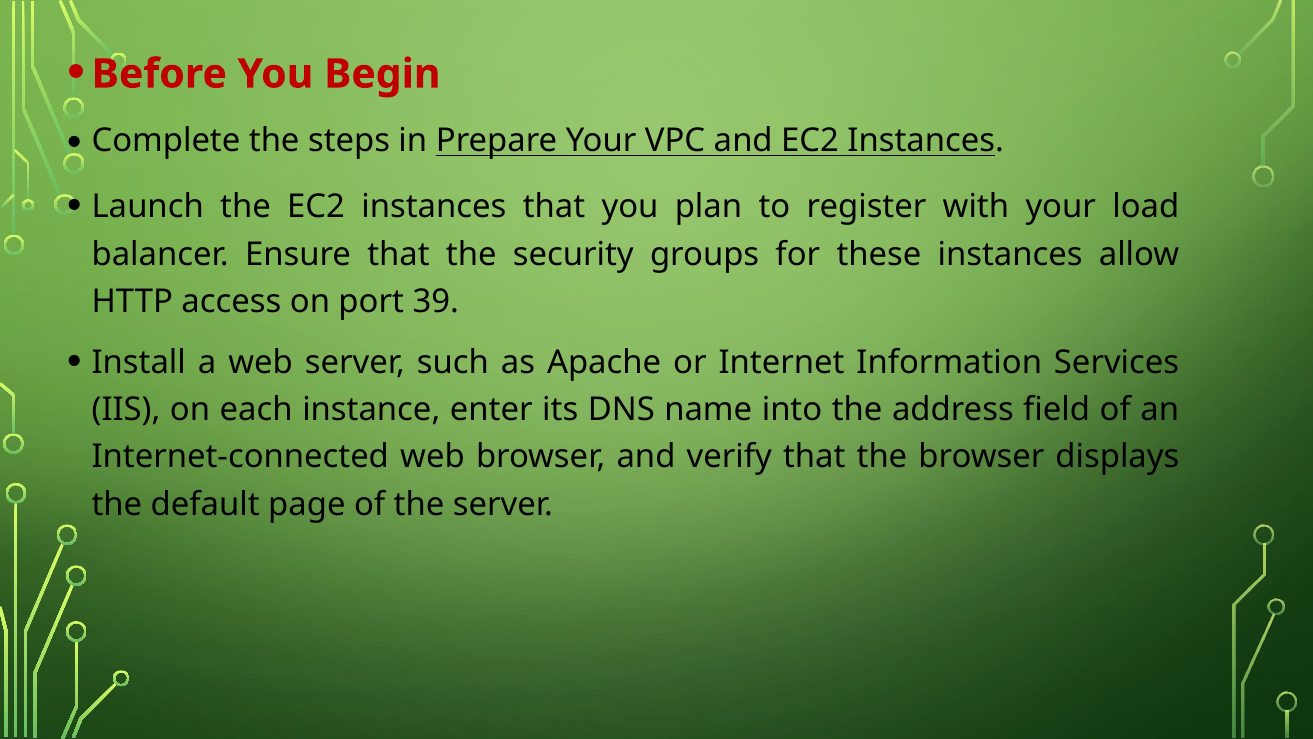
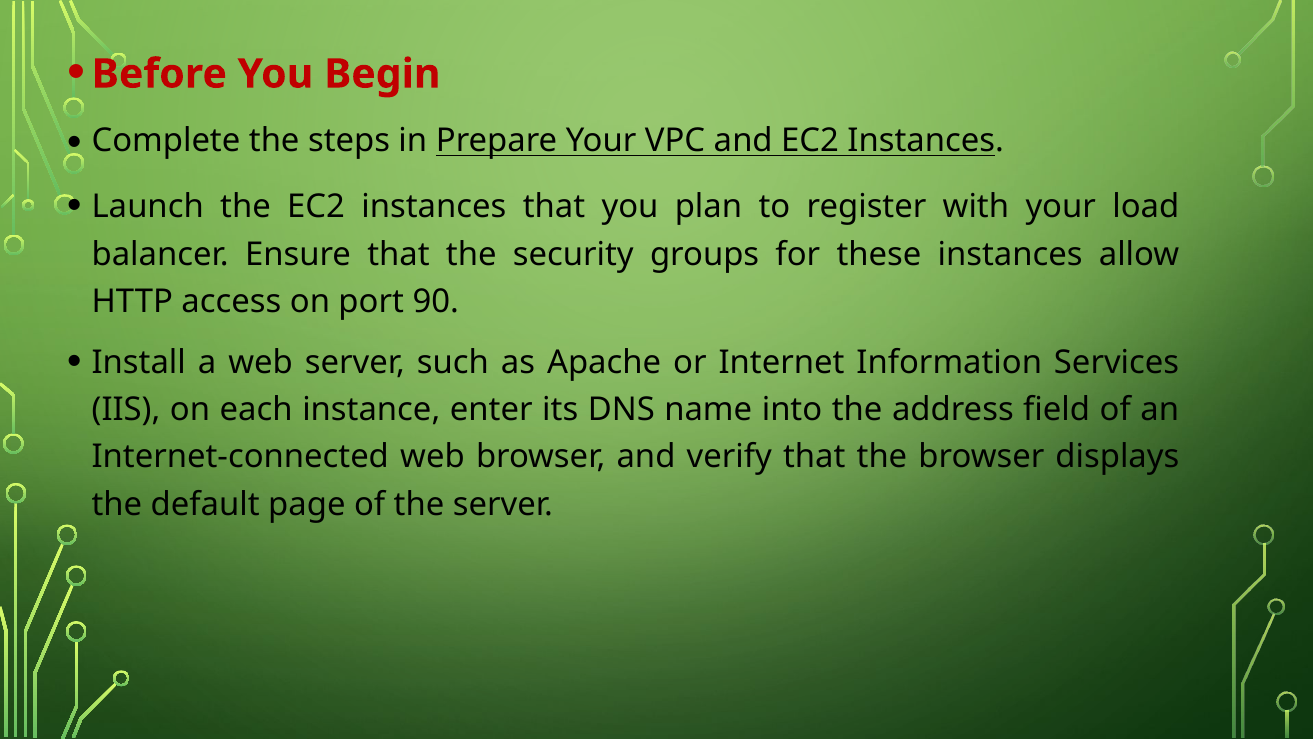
39: 39 -> 90 (436, 301)
